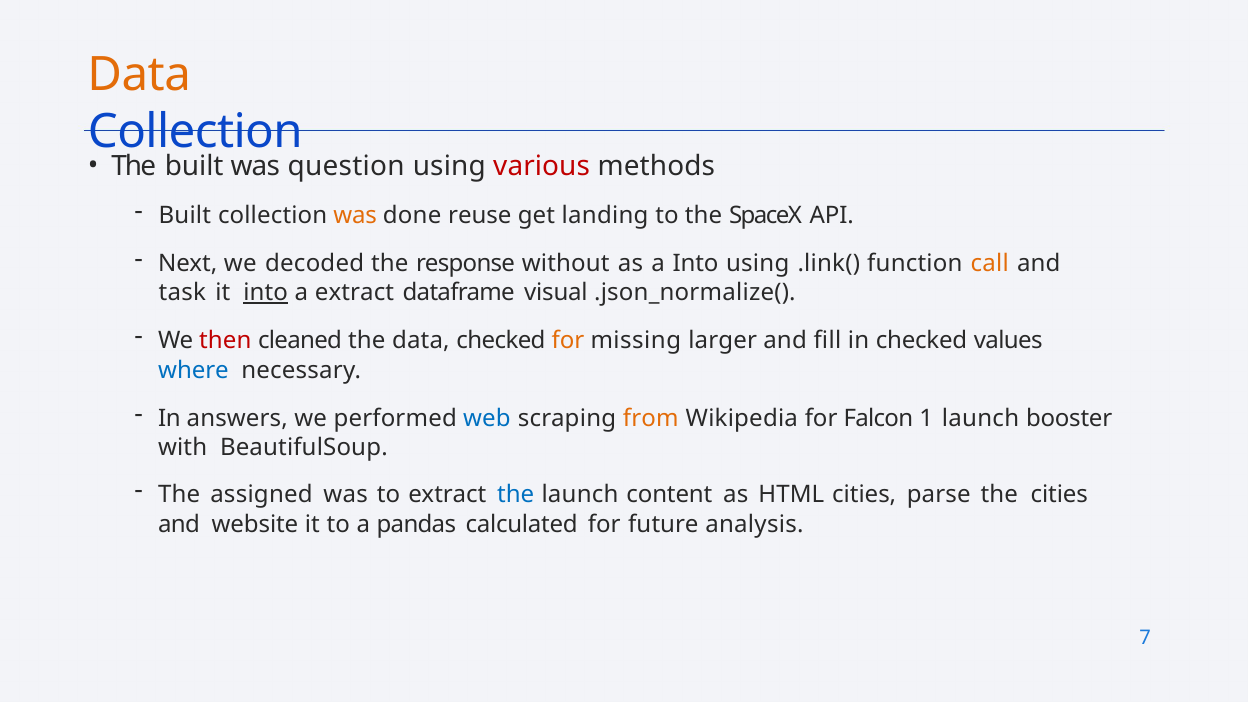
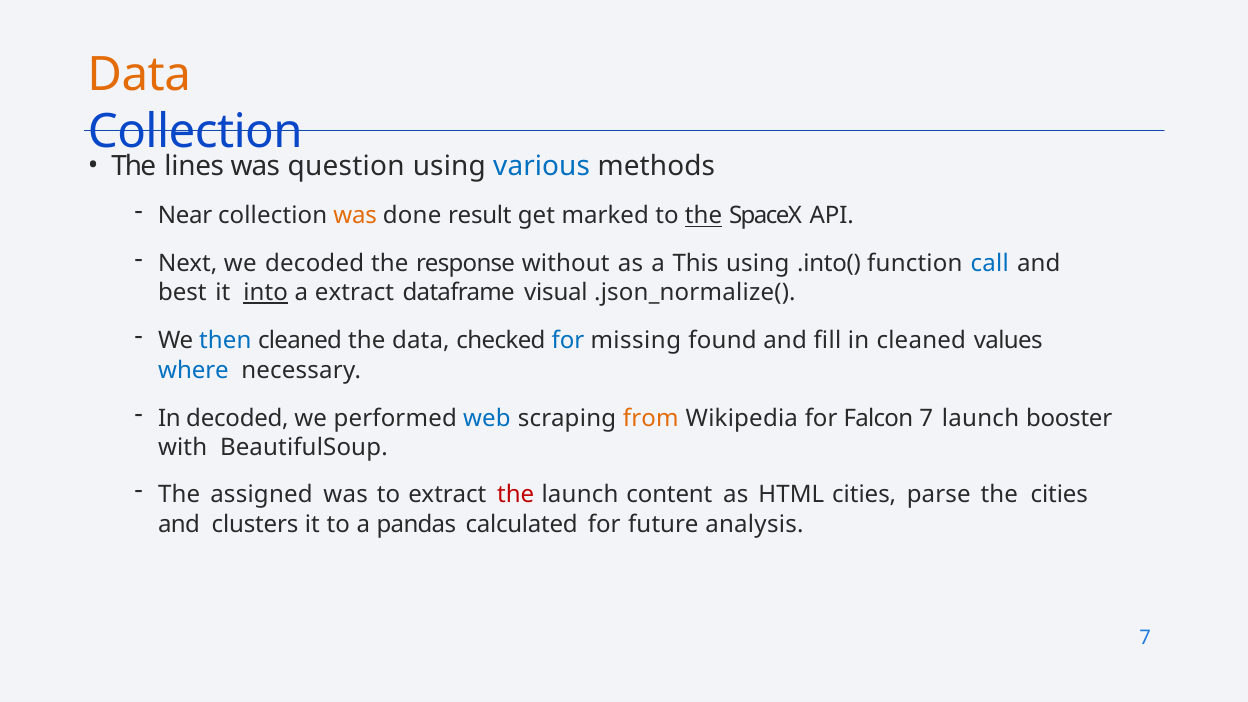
The built: built -> lines (194, 166)
various colour: red -> blue (542, 166)
Built: Built -> Near (185, 216)
reuse: reuse -> result (480, 216)
landing: landing -> marked (605, 216)
the underline: none -> present (704, 216)
a Into: Into -> This (695, 264)
.link(: .link( -> .into( (829, 264)
call colour: orange -> blue (990, 264)
task: task -> best (182, 293)
then colour: red -> blue (225, 340)
for colour: orange -> blue (568, 340)
larger: larger -> found (723, 340)
in checked: checked -> cleaned (921, 340)
In answers: answers -> decoded (237, 418)
Falcon 1: 1 -> 7 (926, 418)
the colour: blue -> red (516, 495)
website: website -> clusters (255, 524)
